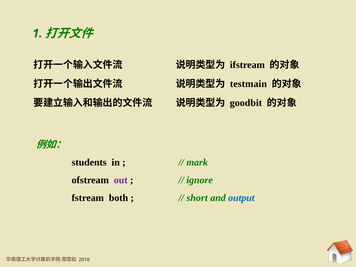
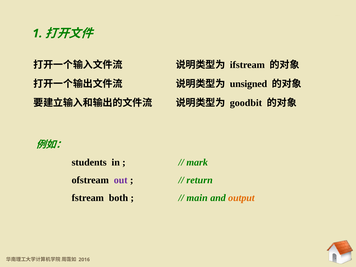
testmain: testmain -> unsigned (249, 84)
ignore: ignore -> return (200, 180)
short: short -> main (197, 198)
output colour: blue -> orange (241, 198)
